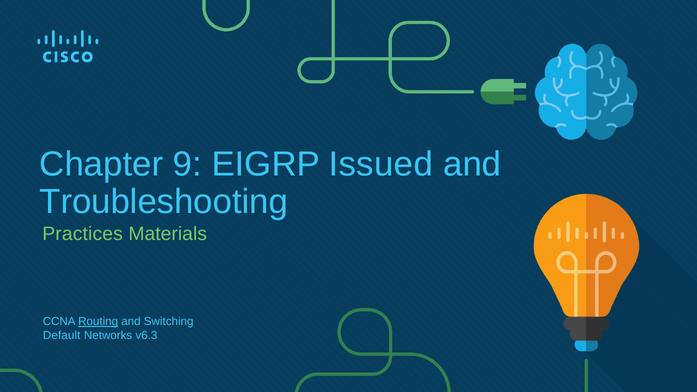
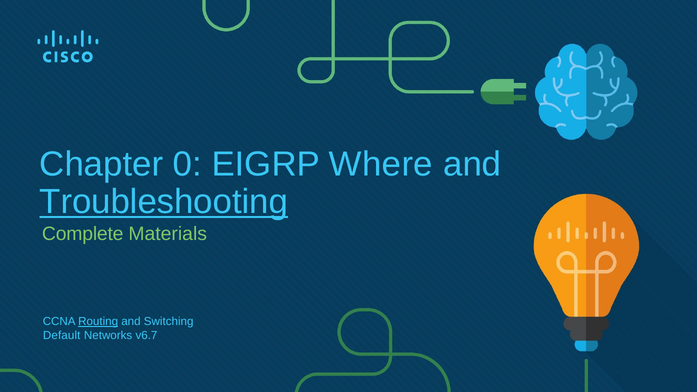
9: 9 -> 0 (187, 164)
Issued: Issued -> Where (381, 164)
Troubleshooting underline: none -> present (164, 202)
Practices: Practices -> Complete (83, 234)
v6.3: v6.3 -> v6.7 (146, 336)
